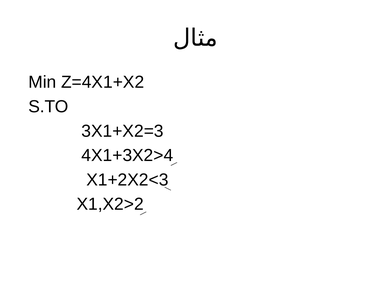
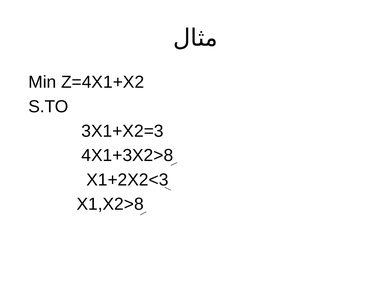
4X1+3X2>4: 4X1+3X2>4 -> 4X1+3X2>8 (127, 155)
X1,X2>2: X1,X2>2 -> X1,X2>8 (110, 204)
